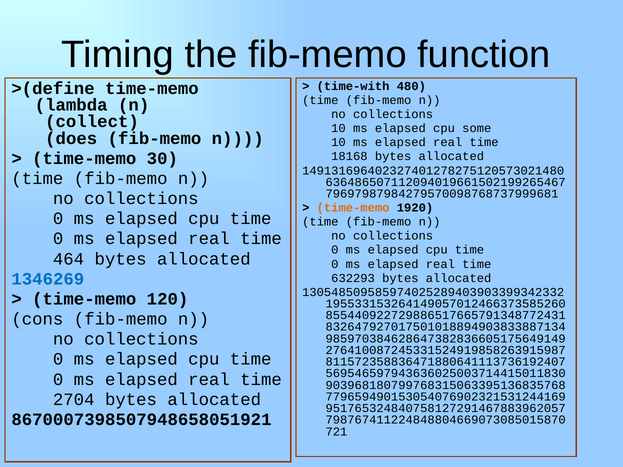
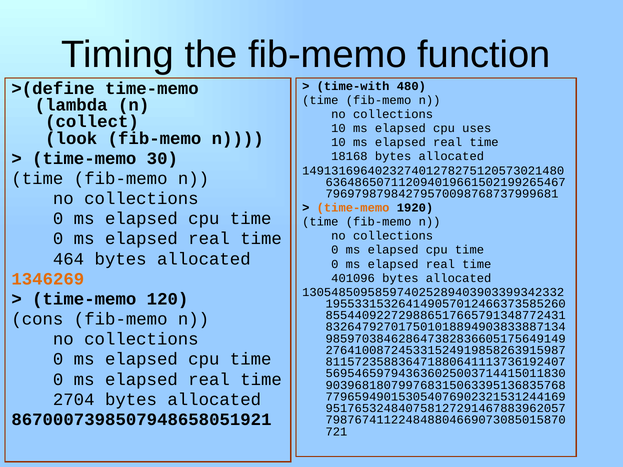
some: some -> uses (477, 128)
does: does -> look (71, 138)
1346269 colour: blue -> orange (48, 279)
632293: 632293 -> 401096 (353, 278)
